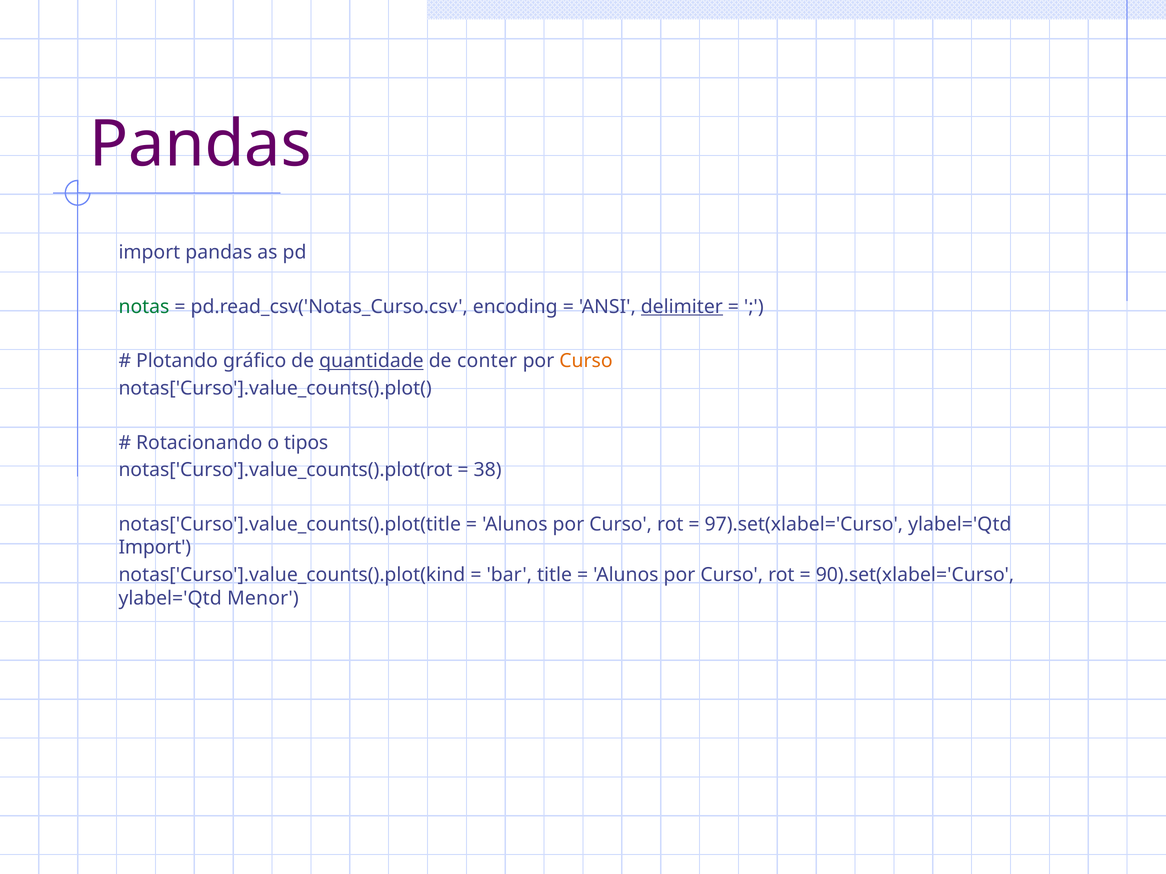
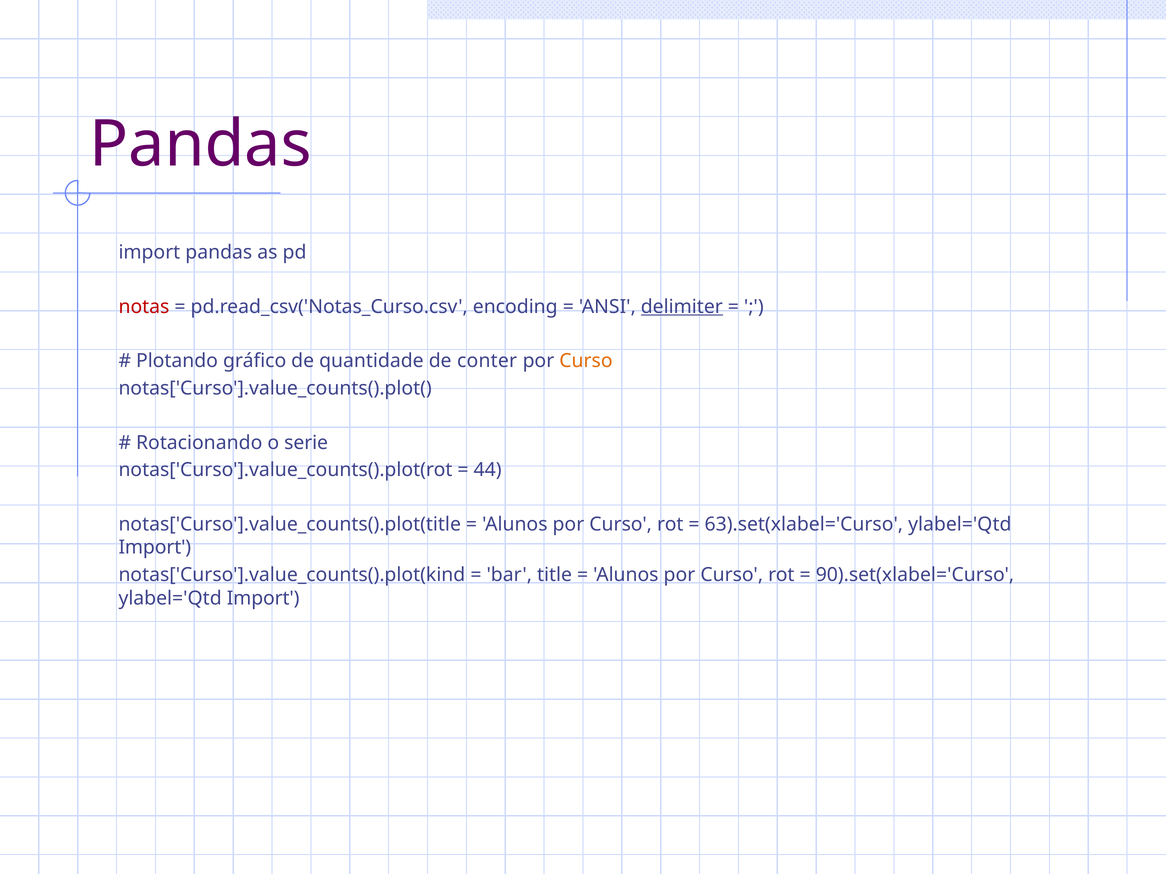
notas colour: green -> red (144, 307)
quantidade underline: present -> none (371, 361)
tipos: tipos -> serie (306, 443)
38: 38 -> 44 (488, 470)
97).set(xlabel='Curso: 97).set(xlabel='Curso -> 63).set(xlabel='Curso (804, 525)
Menor: Menor -> Import (263, 598)
